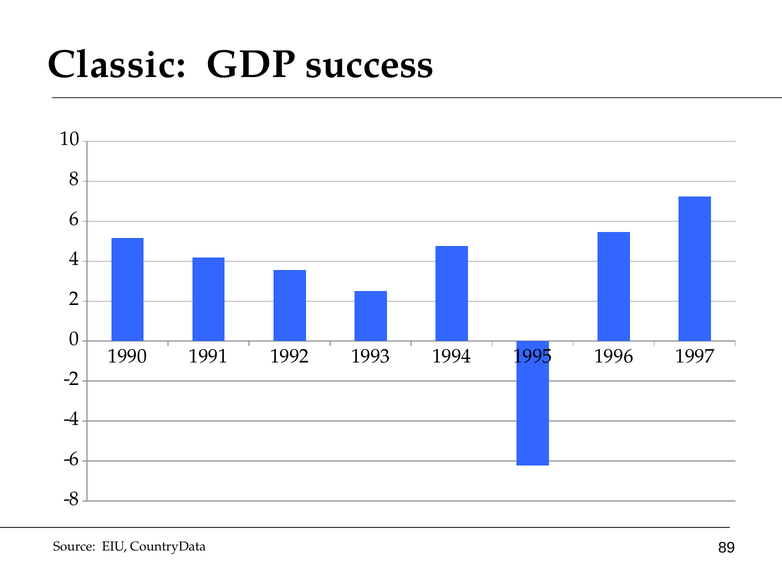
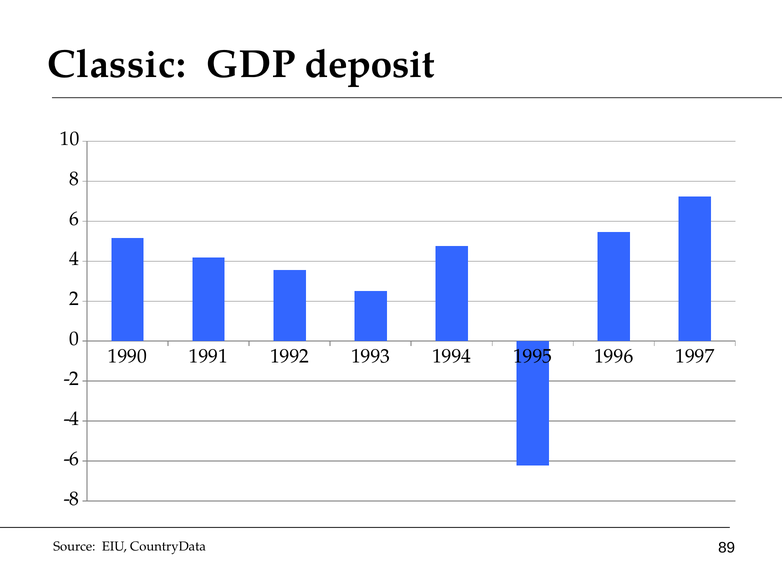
success: success -> deposit (370, 65)
